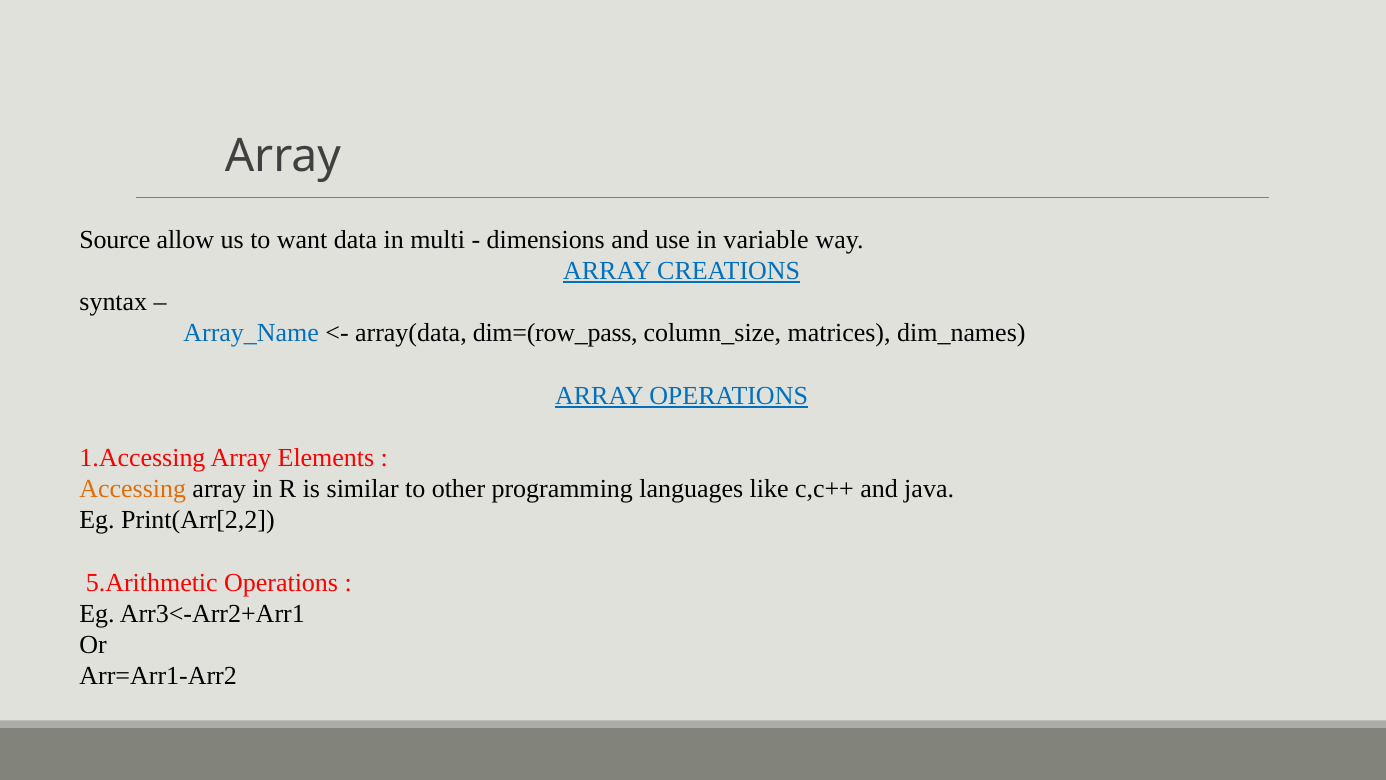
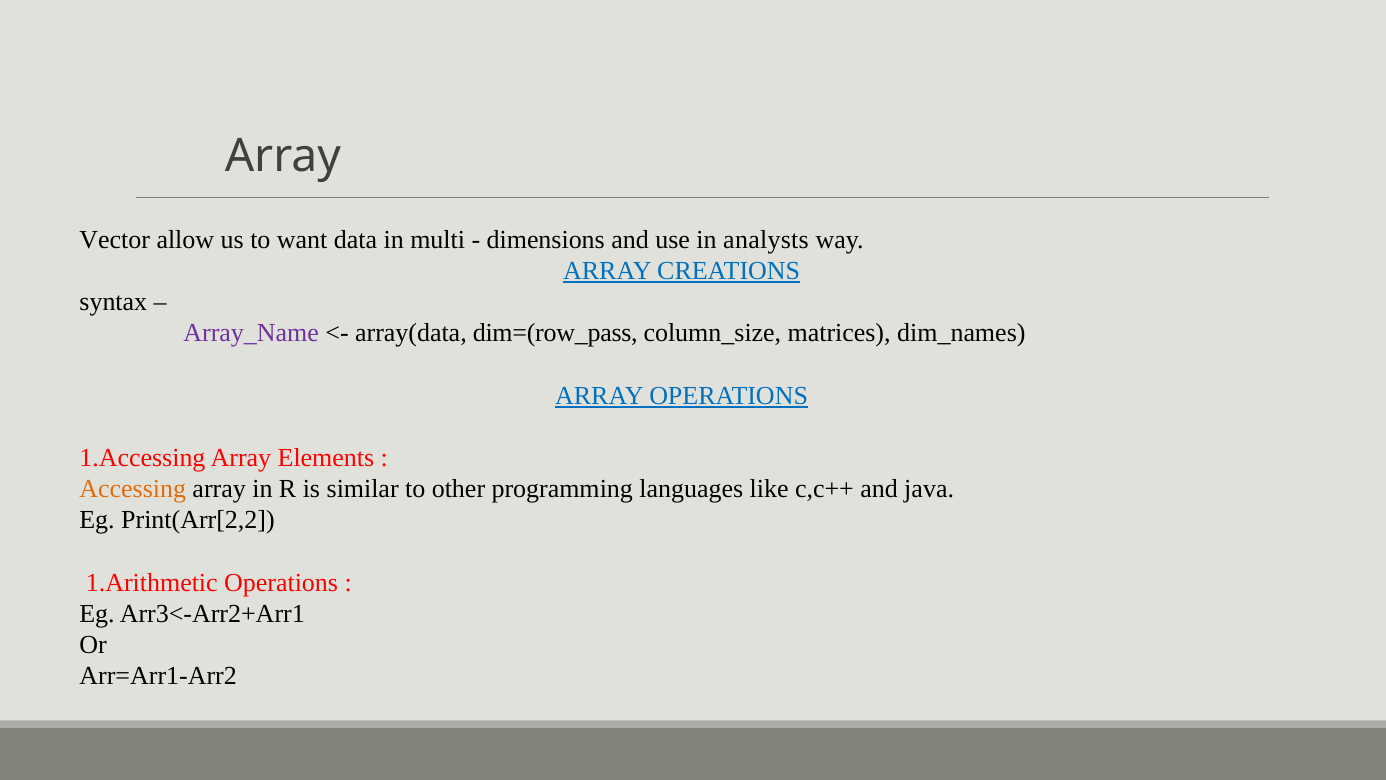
Source: Source -> Vector (115, 239)
variable: variable -> analysts (766, 239)
Array_Name colour: blue -> purple (251, 333)
5.Arithmetic: 5.Arithmetic -> 1.Arithmetic (152, 582)
